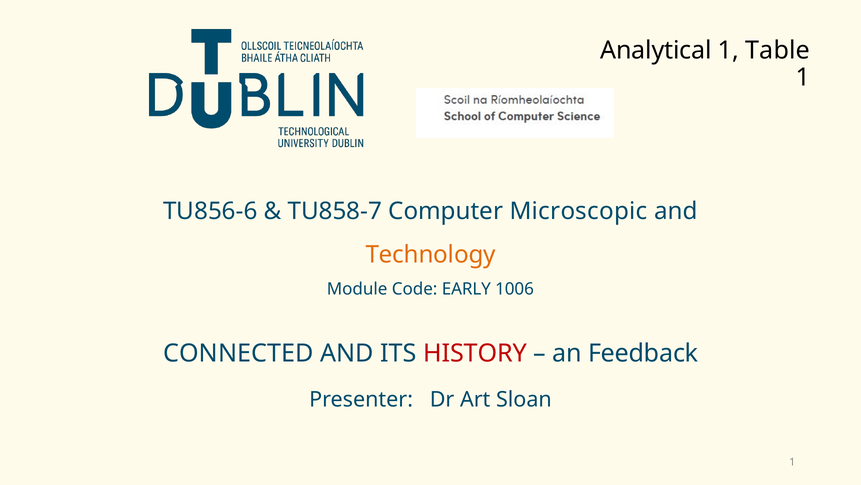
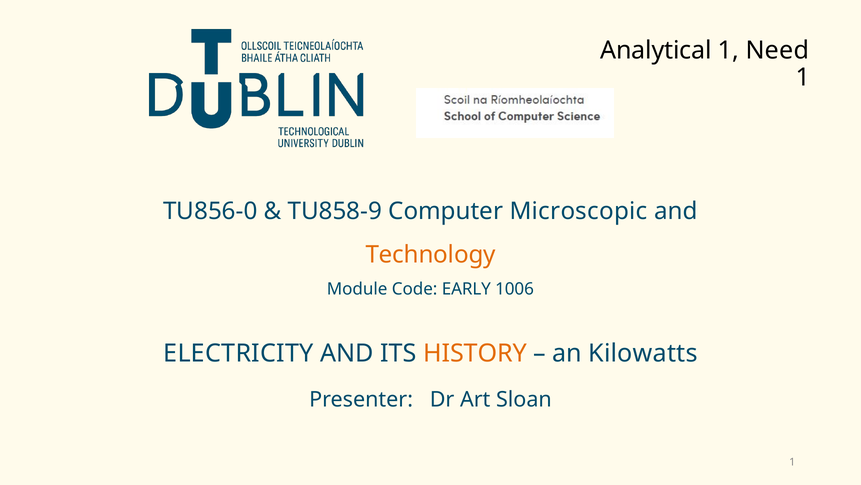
Table: Table -> Need (777, 50)
TU856-6: TU856-6 -> TU856-0 (210, 211)
TU858-7: TU858-7 -> TU858-9 (335, 211)
CONNECTED: CONNECTED -> ELECTRICITY (238, 353)
HISTORY colour: red -> orange (475, 353)
Feedback: Feedback -> Kilowatts (643, 353)
